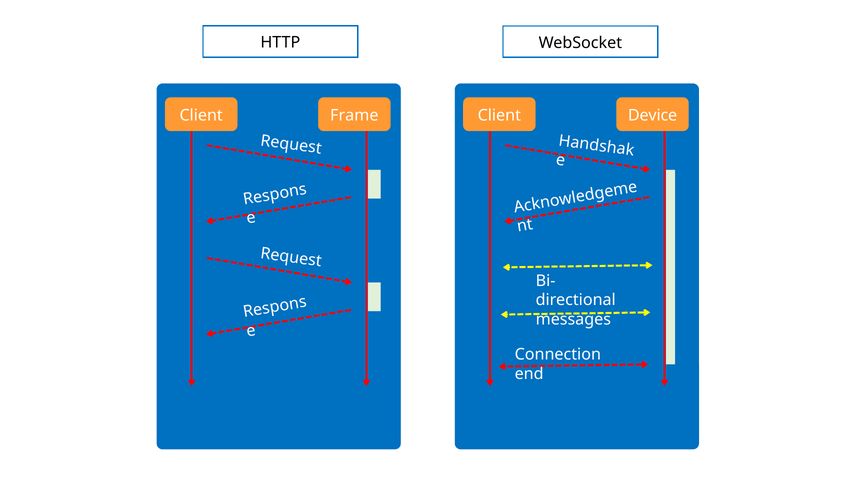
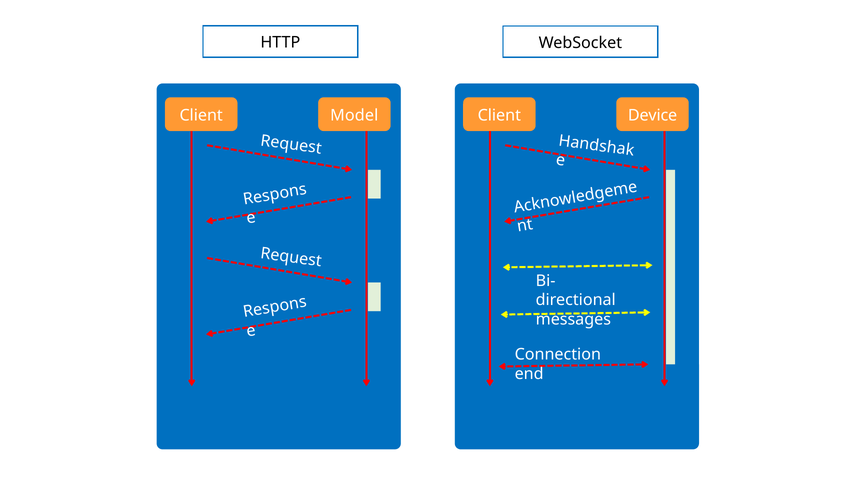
Frame: Frame -> Model (354, 115)
